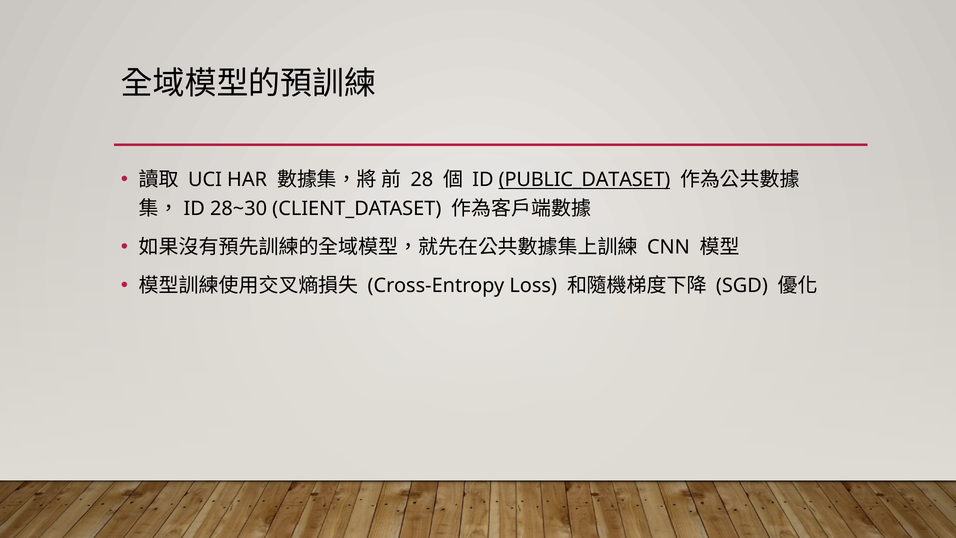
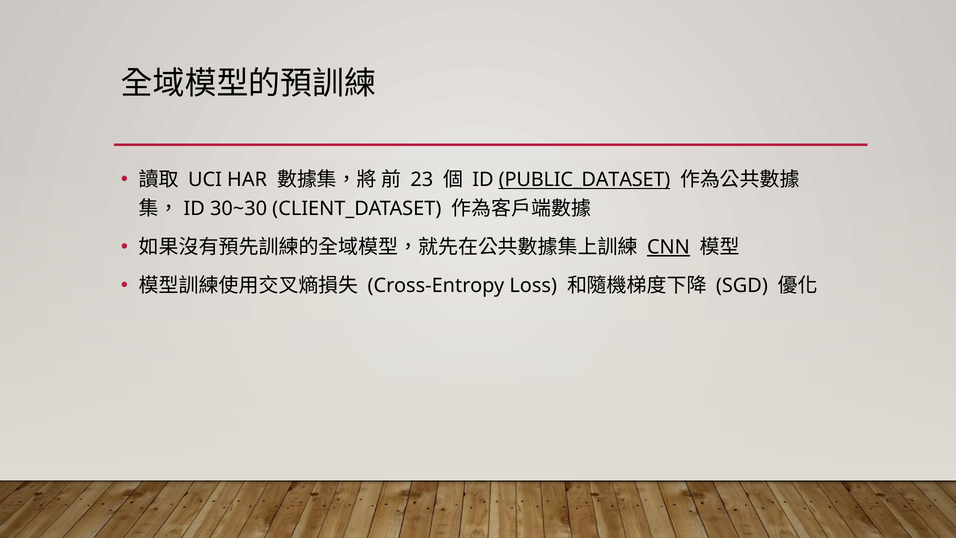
28: 28 -> 23 (422, 180)
28~30: 28~30 -> 30~30 (239, 208)
CNN underline: none -> present (668, 247)
